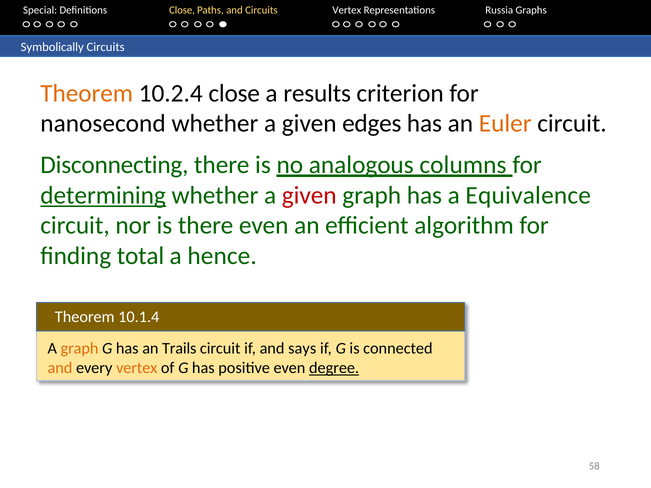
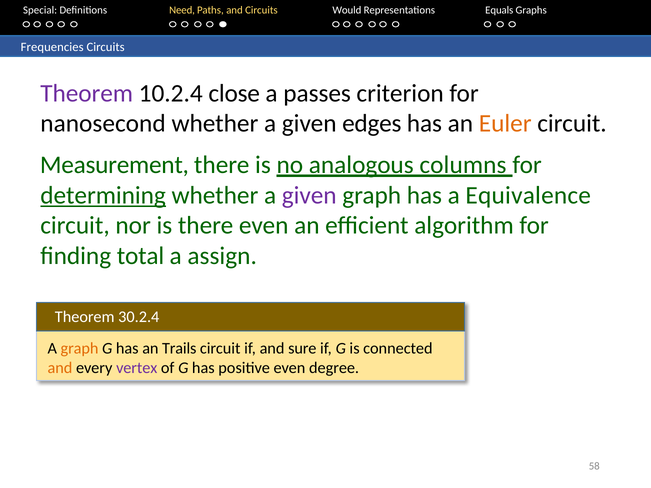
Definitions Close: Close -> Need (182, 10)
Circuits Vertex: Vertex -> Would (347, 10)
Russia: Russia -> Equals (499, 10)
Symbolically: Symbolically -> Frequencies (52, 47)
Theorem colour: orange -> purple (87, 93)
results: results -> passes (317, 93)
Disconnecting: Disconnecting -> Measurement (114, 165)
given colour: red -> purple (309, 195)
hence: hence -> assign (222, 256)
10.1.4: 10.1.4 -> 30.2.4 (139, 317)
says: says -> sure (302, 349)
vertex colour: orange -> purple (137, 368)
degree underline: present -> none (334, 368)
